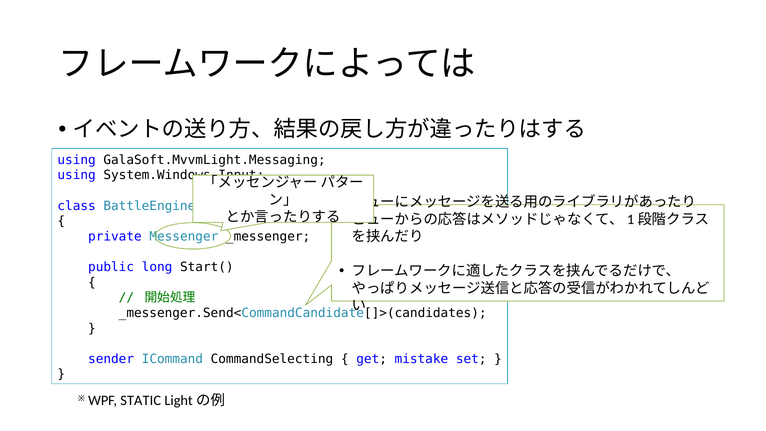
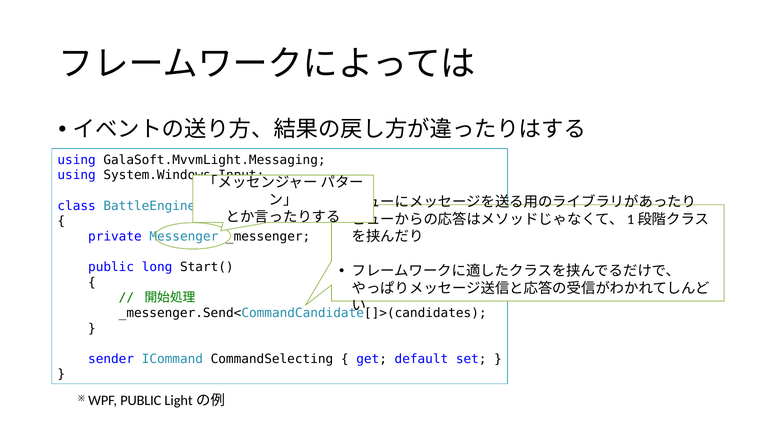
mistake: mistake -> default (421, 359)
WPF STATIC: STATIC -> PUBLIC (141, 401)
